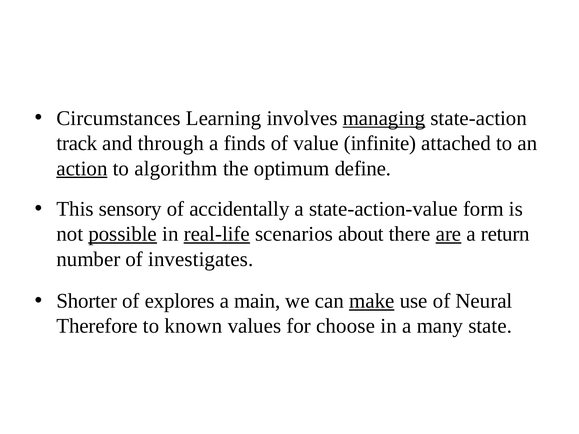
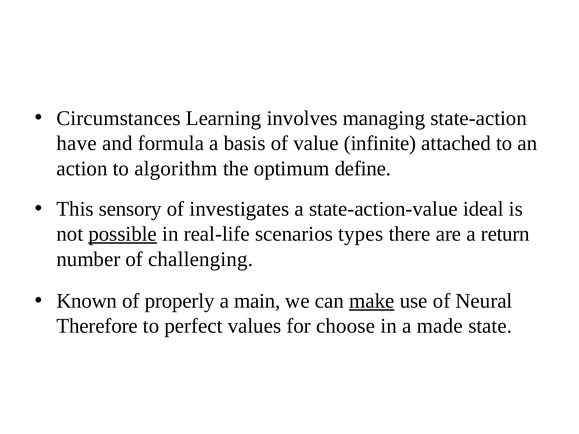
managing underline: present -> none (384, 118)
track: track -> have (77, 143)
through: through -> formula (171, 143)
finds: finds -> basis (245, 143)
action underline: present -> none (82, 169)
accidentally: accidentally -> investigates (239, 209)
form: form -> ideal (483, 209)
real-life underline: present -> none (217, 234)
about: about -> types (361, 234)
are underline: present -> none (448, 234)
investigates: investigates -> challenging (201, 259)
Shorter: Shorter -> Known (87, 301)
explores: explores -> properly (180, 301)
known: known -> perfect (194, 326)
many: many -> made (440, 326)
